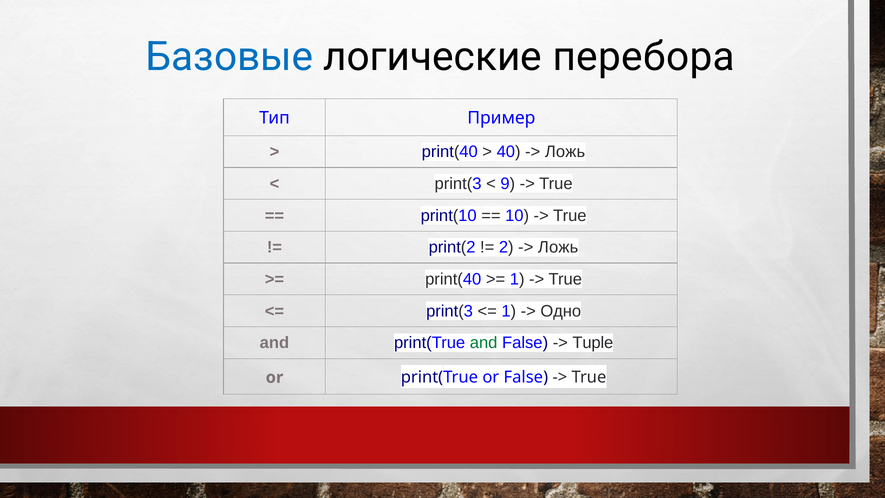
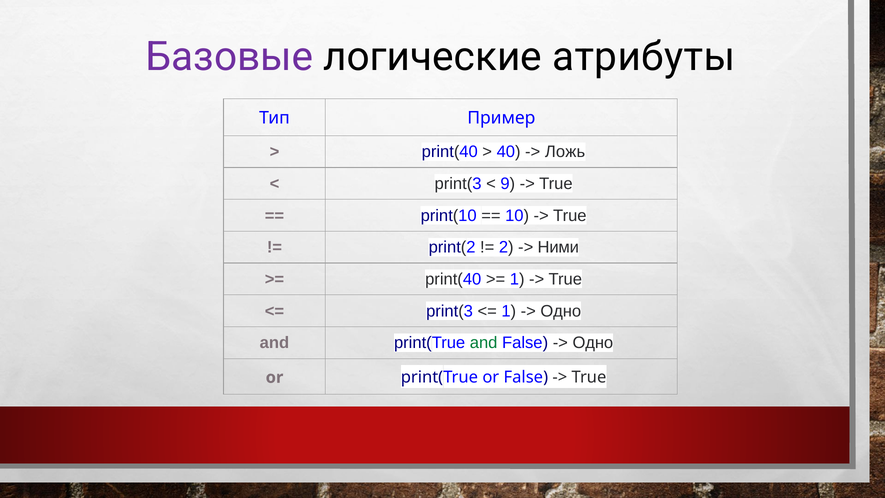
Базовые colour: blue -> purple (230, 57)
перебора: перебора -> атрибуты (644, 57)
Ложь: Ложь -> Ними (558, 247)
Tuple: Tuple -> Одно (593, 343)
